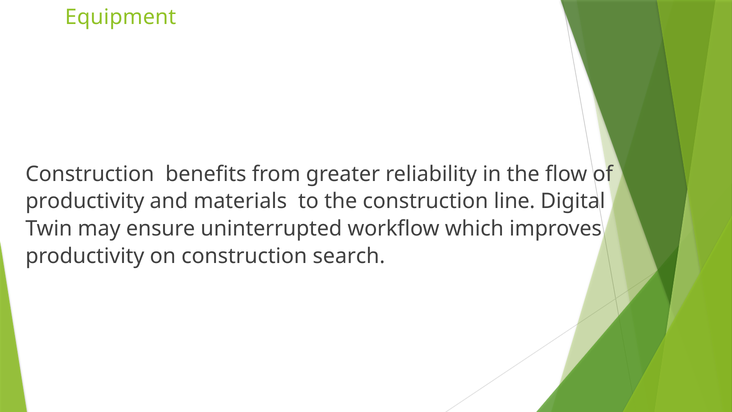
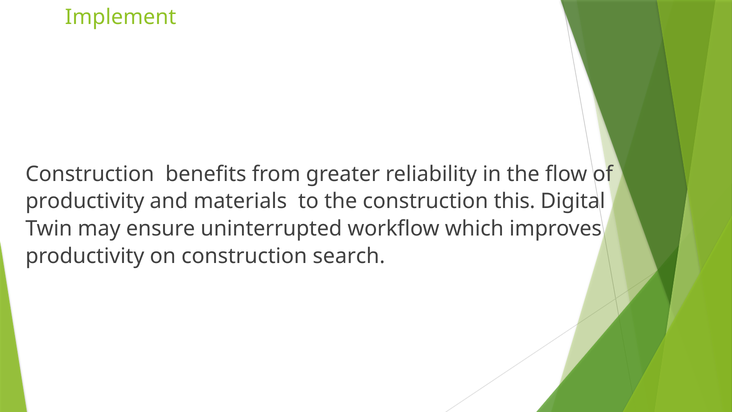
Equipment: Equipment -> Implement (121, 17)
line: line -> this (515, 201)
